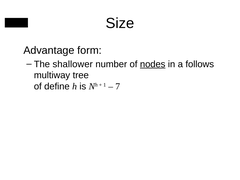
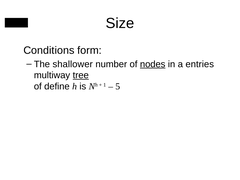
Advantage: Advantage -> Conditions (49, 50)
follows: follows -> entries (200, 64)
tree underline: none -> present (81, 75)
7: 7 -> 5 (118, 86)
